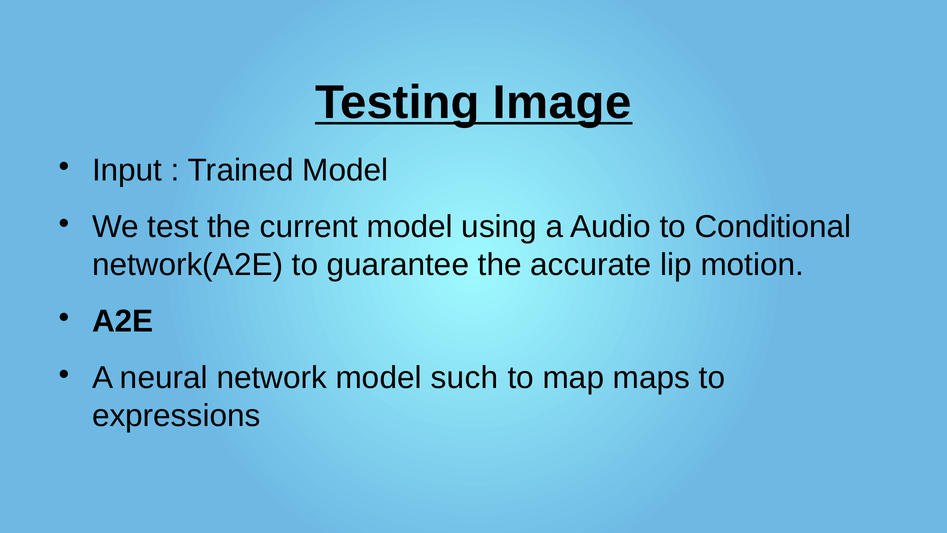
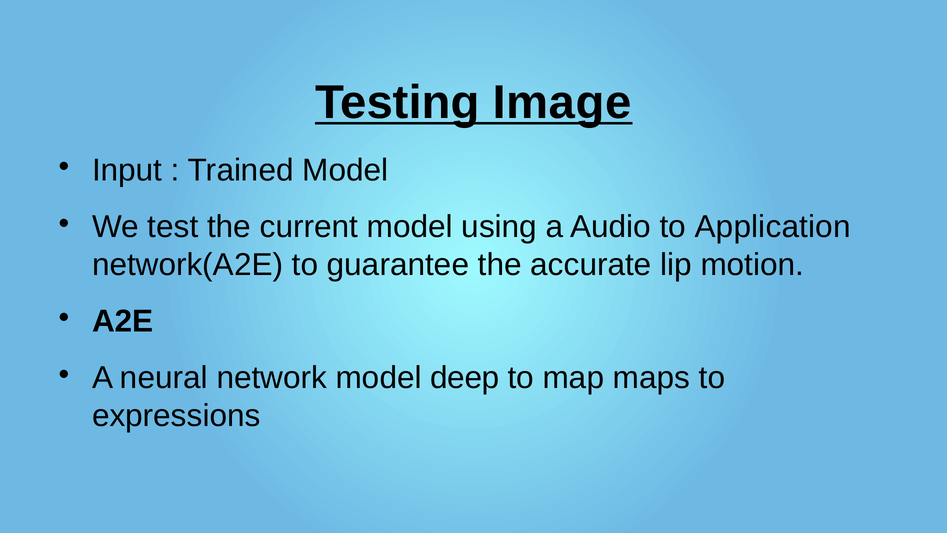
Conditional: Conditional -> Application (773, 227)
such: such -> deep (465, 378)
